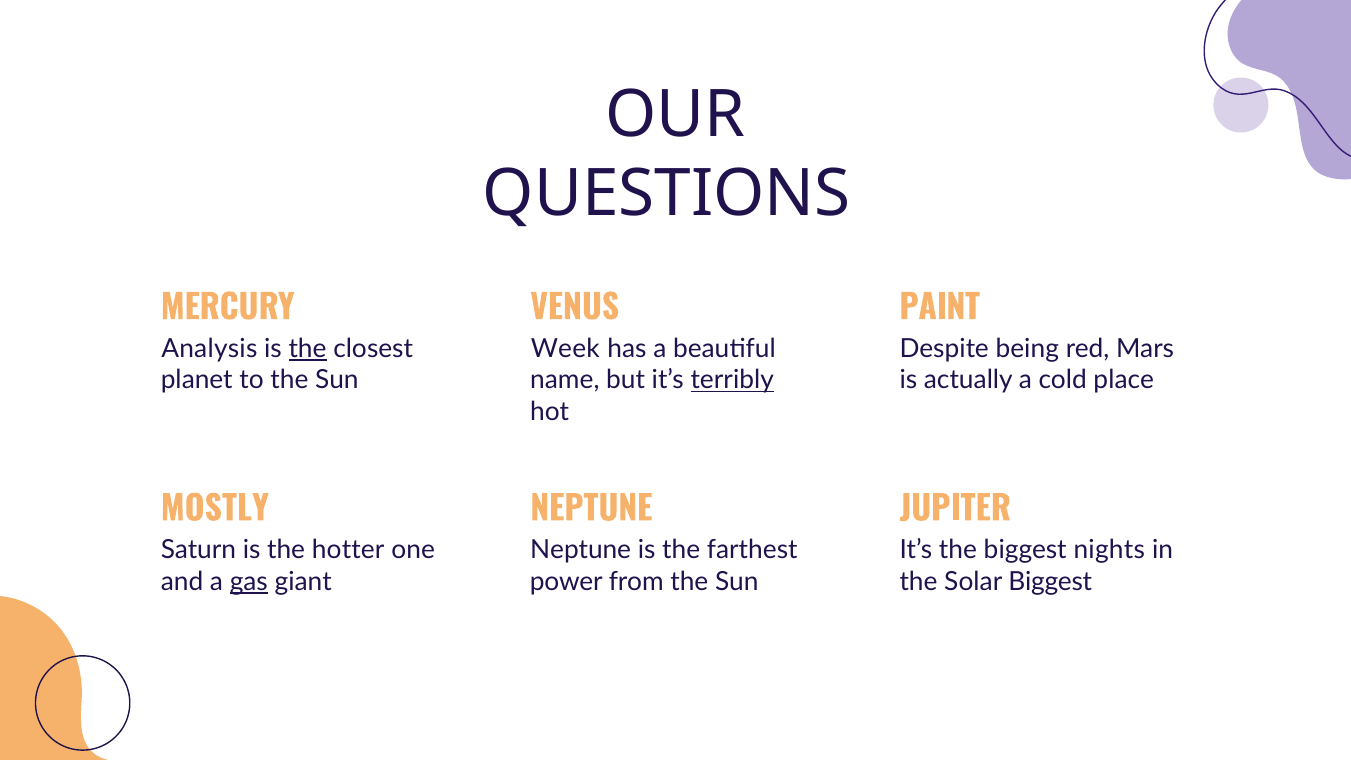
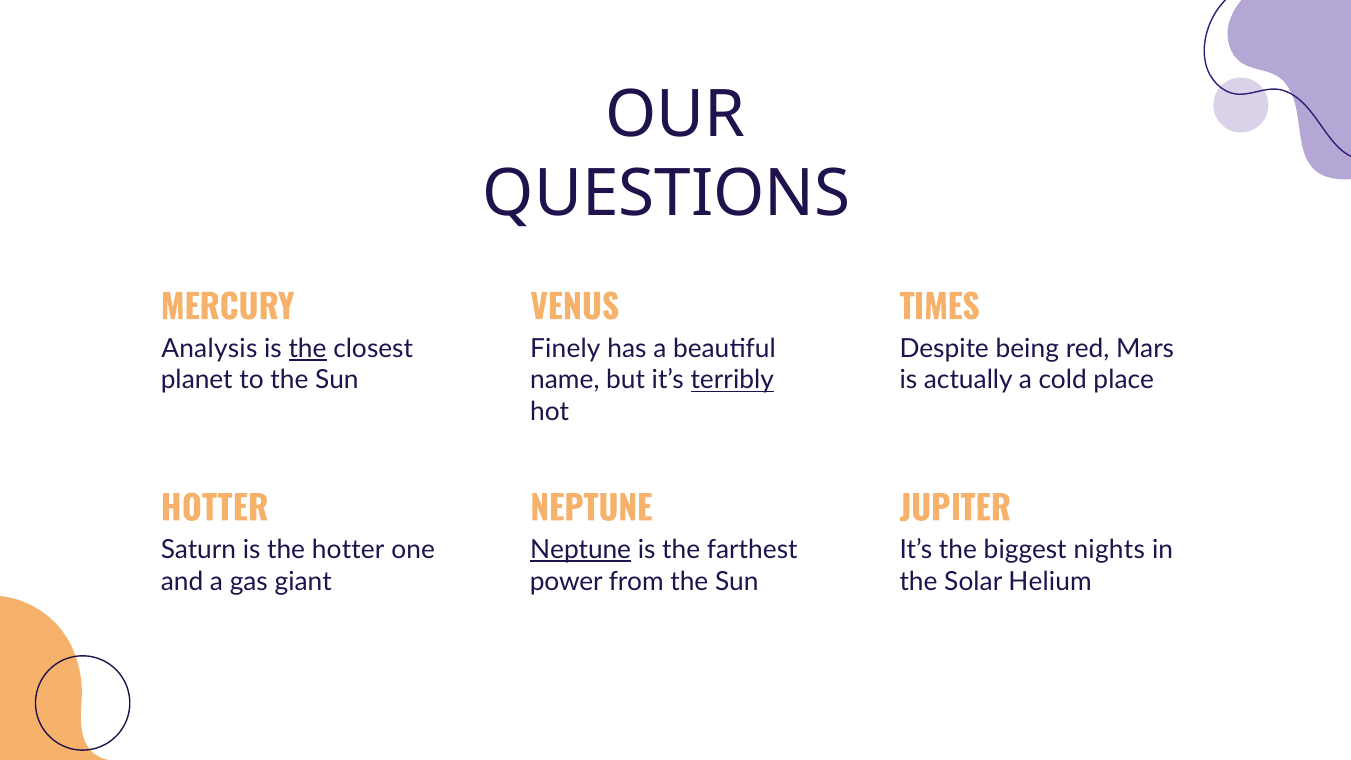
PAINT: PAINT -> TIMES (940, 308)
Week: Week -> Finely (565, 349)
MOSTLY: MOSTLY -> HOTTER (215, 509)
Neptune underline: none -> present (581, 550)
gas underline: present -> none (249, 581)
Solar Biggest: Biggest -> Helium (1050, 581)
